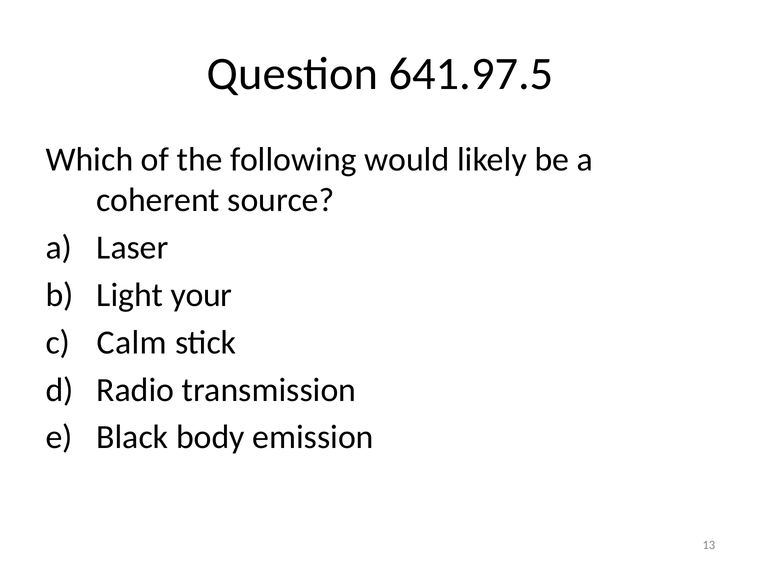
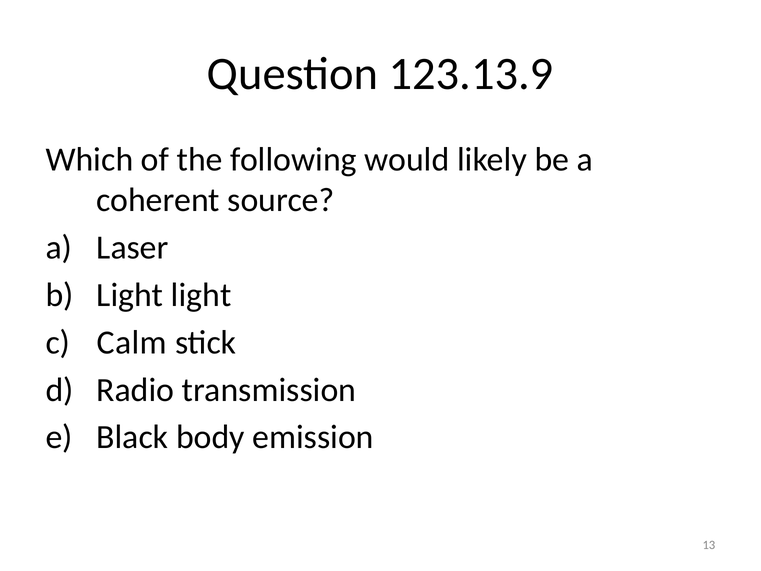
641.97.5: 641.97.5 -> 123.13.9 (471, 74)
Light your: your -> light (201, 295)
